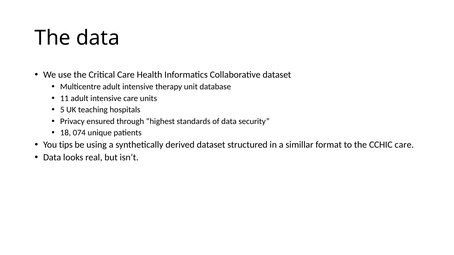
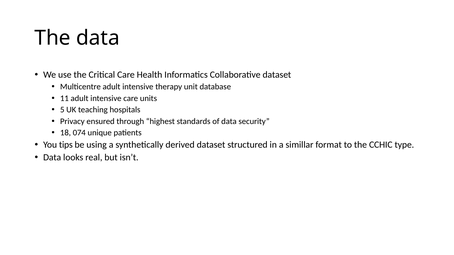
CCHIC care: care -> type (404, 145)
